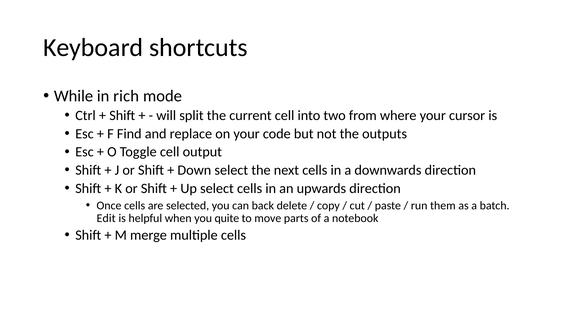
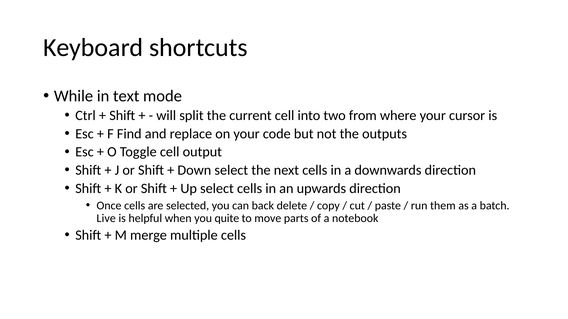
rich: rich -> text (126, 96)
Edit: Edit -> Live (106, 219)
